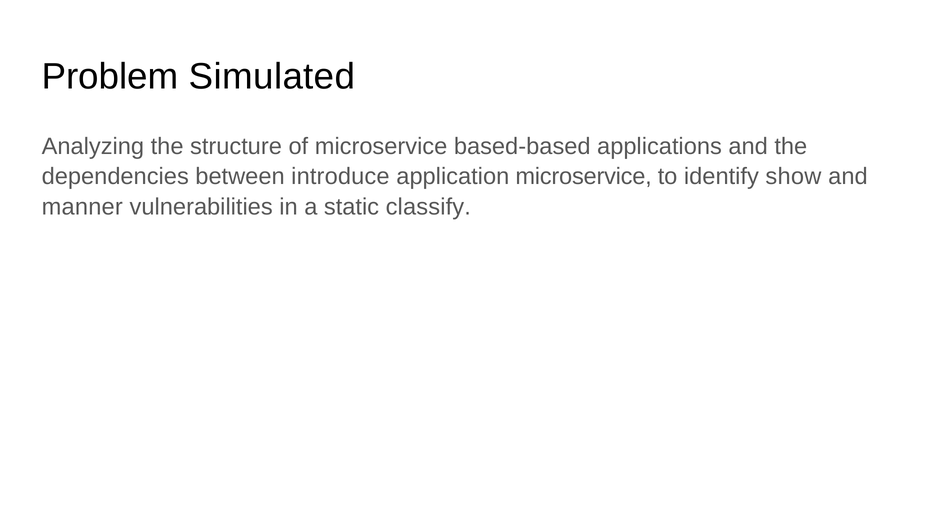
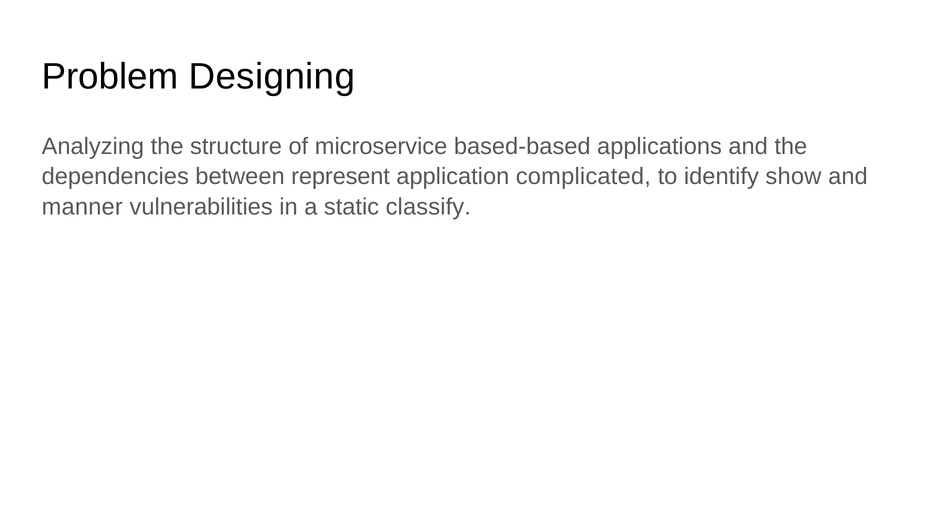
Simulated: Simulated -> Designing (272, 77)
introduce: introduce -> represent (341, 177)
application microservice: microservice -> complicated (583, 177)
